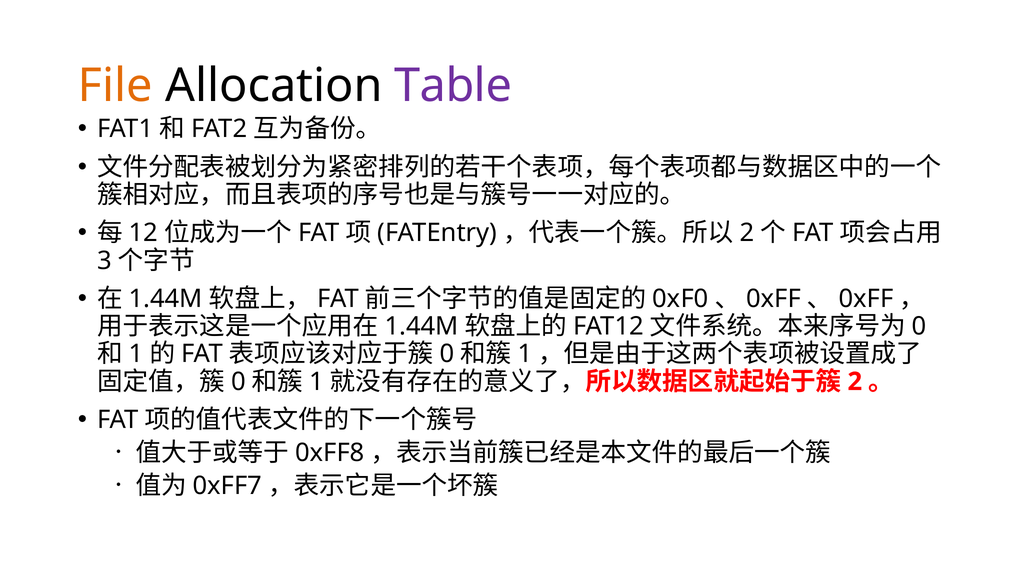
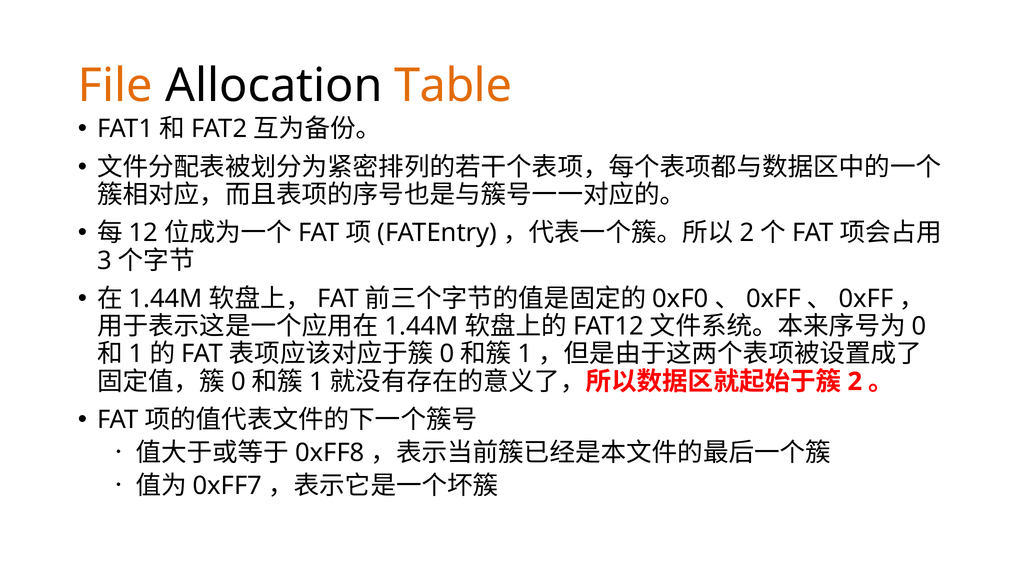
Table colour: purple -> orange (453, 86)
